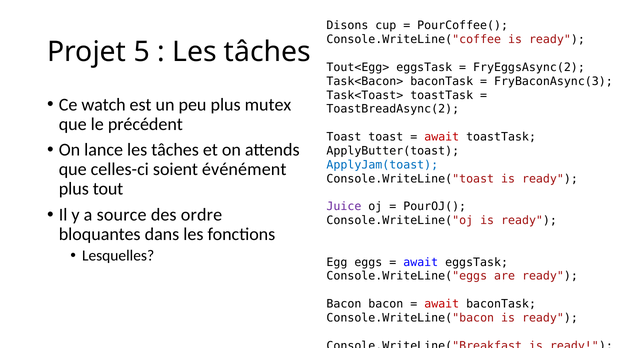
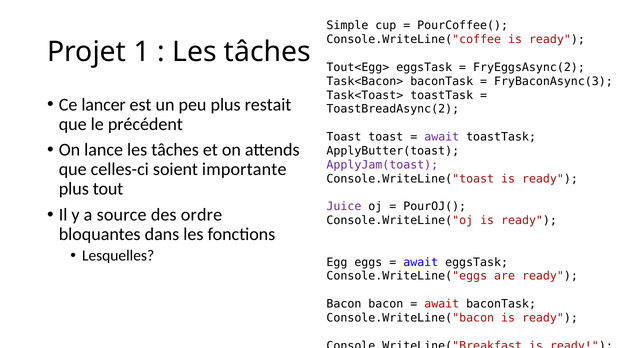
Disons: Disons -> Simple (347, 26)
5: 5 -> 1 (142, 52)
watch: watch -> lancer (104, 105)
mutex: mutex -> restait (268, 105)
await colour: red -> purple (442, 137)
ApplyJam(toast colour: blue -> purple (382, 165)
événément: événément -> importante (244, 170)
